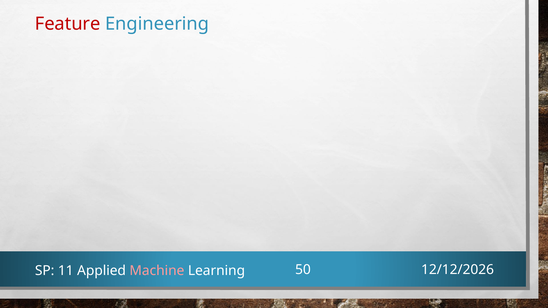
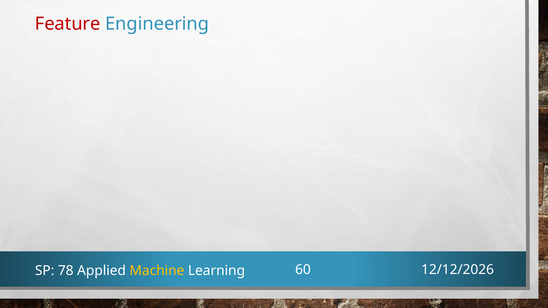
11: 11 -> 78 (66, 271)
Machine colour: pink -> yellow (157, 271)
50: 50 -> 60 (303, 270)
